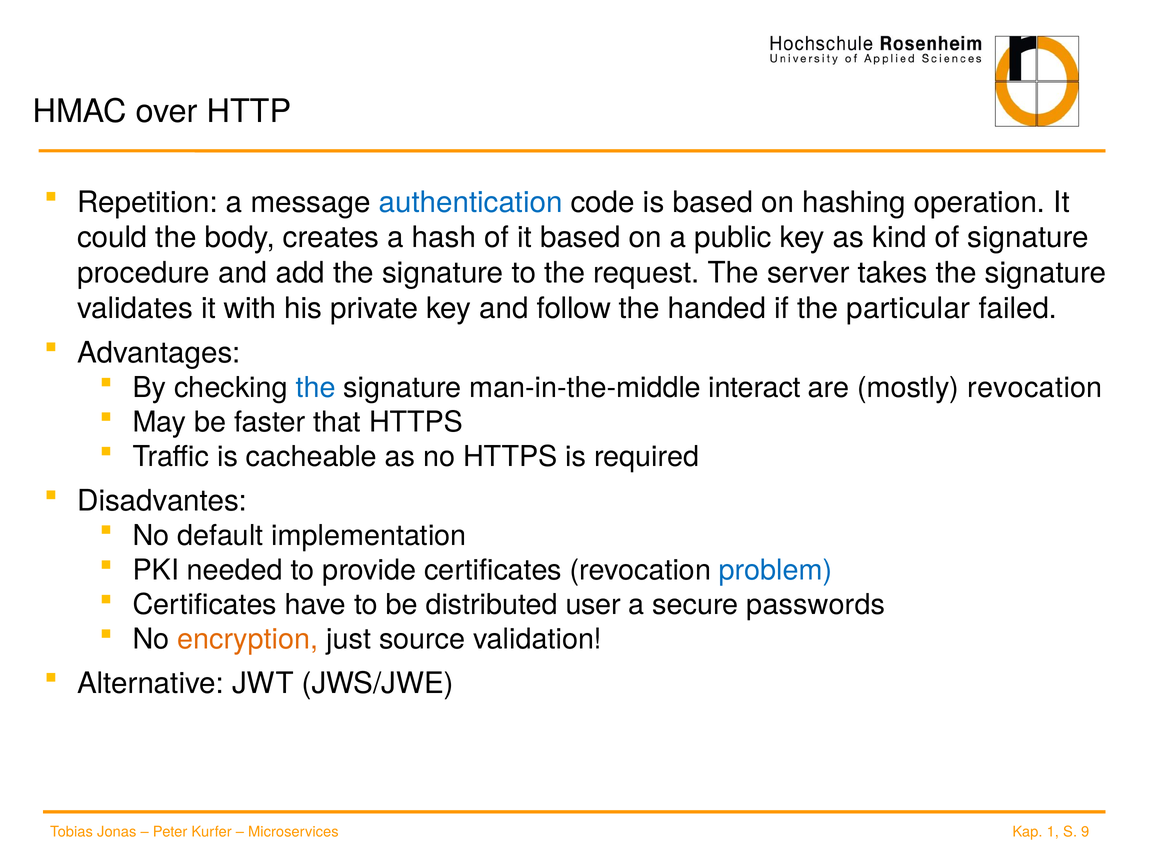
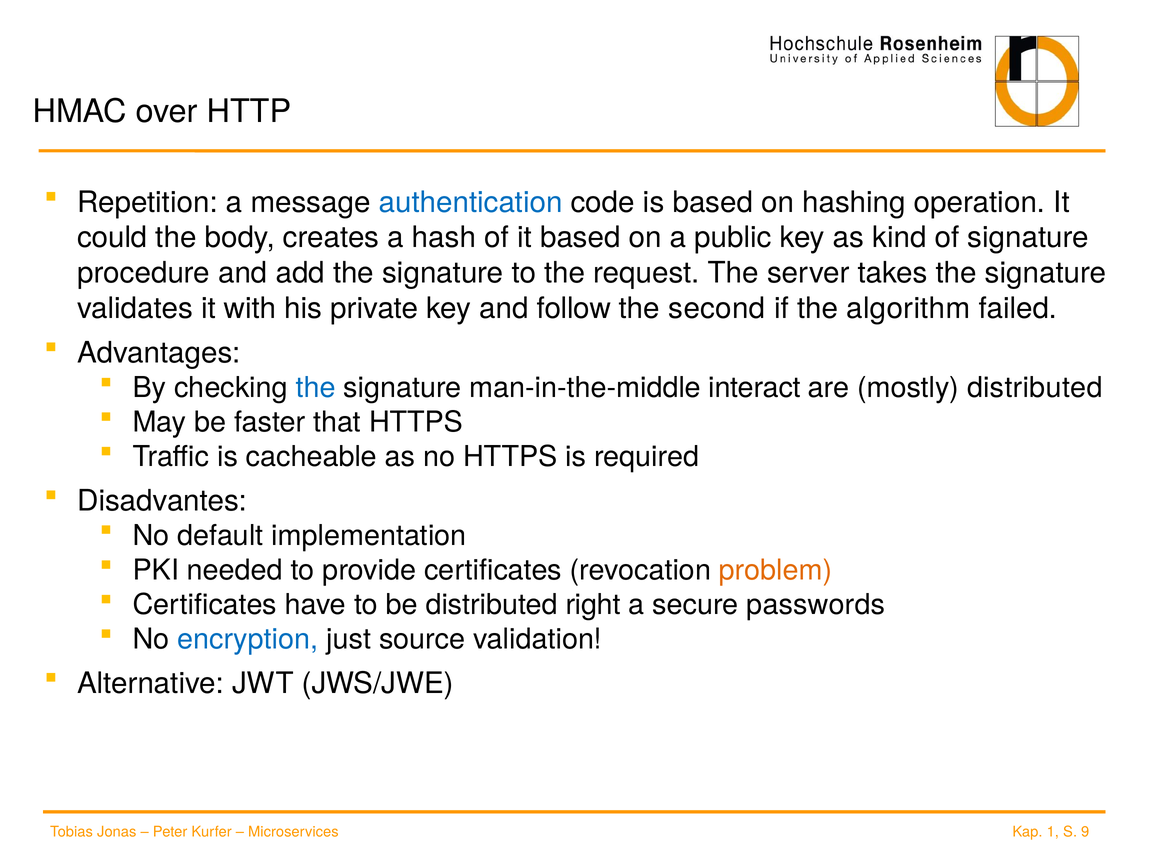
handed: handed -> second (717, 308)
particular: particular -> algorithm (908, 308)
mostly revocation: revocation -> distributed (1035, 387)
problem colour: blue -> orange (776, 570)
user: user -> right (593, 604)
encryption colour: orange -> blue (248, 639)
